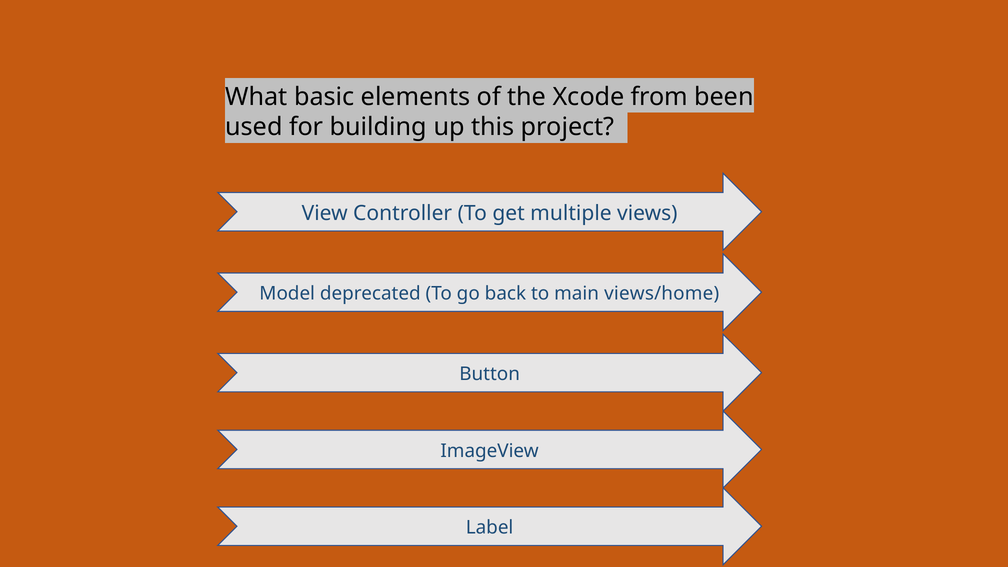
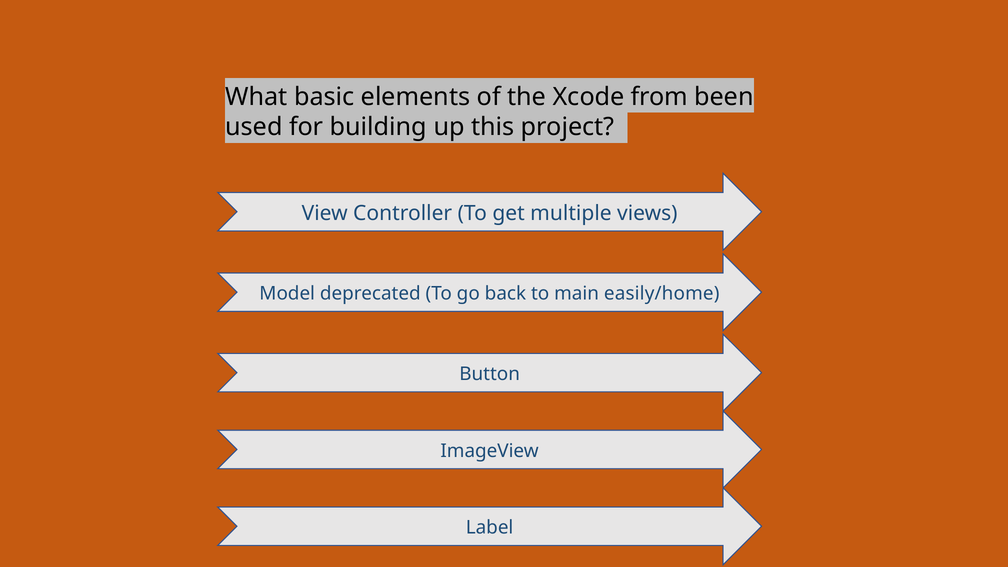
views/home: views/home -> easily/home (662, 294)
